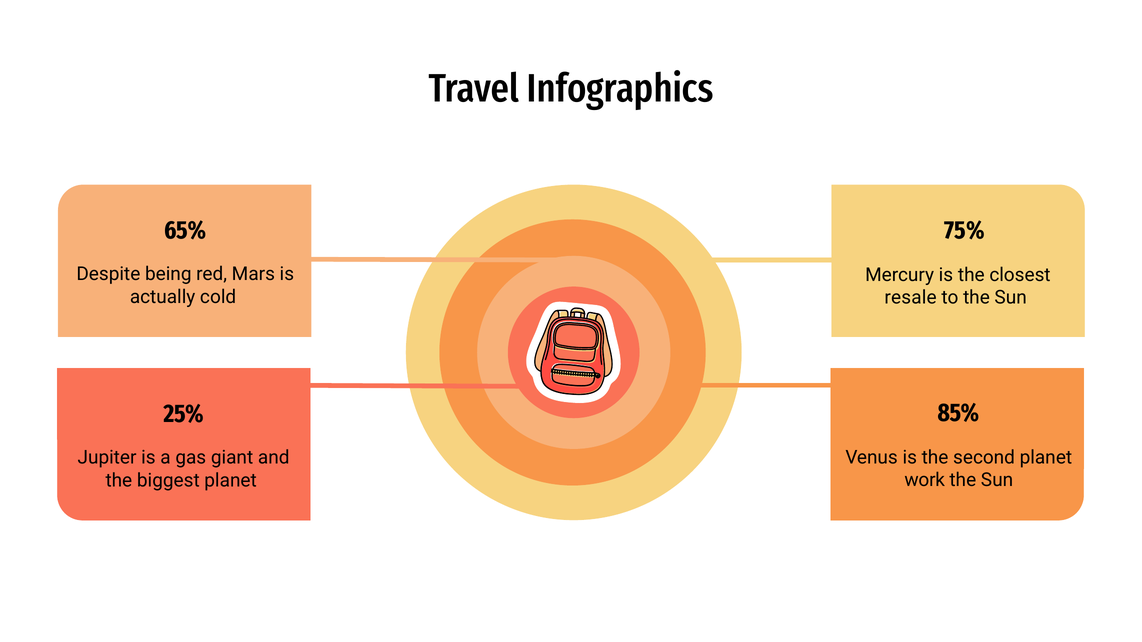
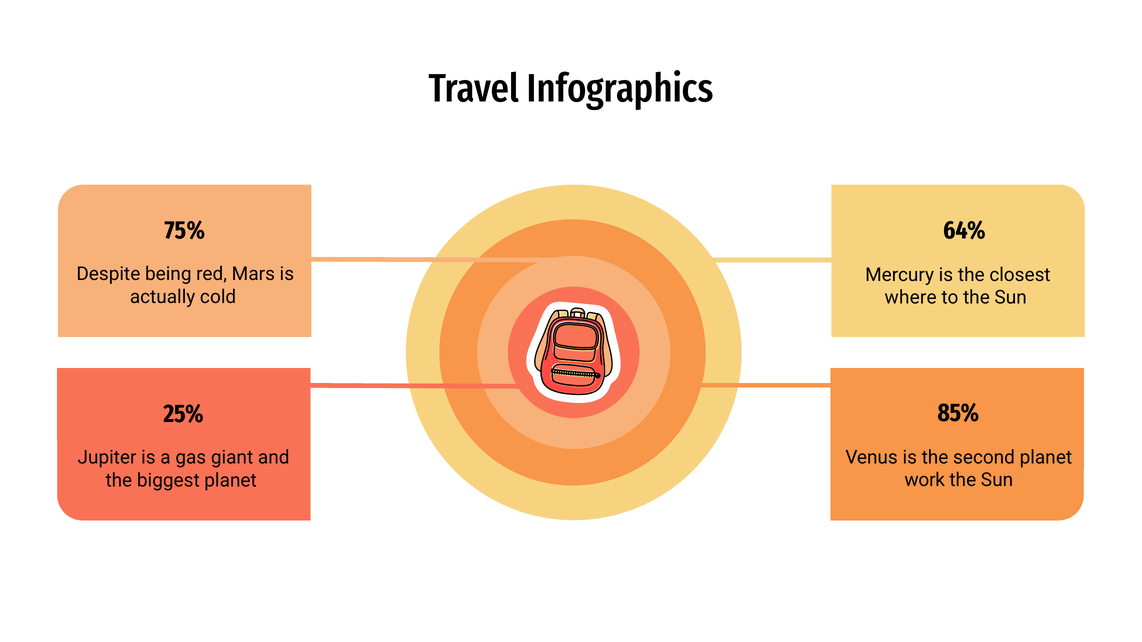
65%: 65% -> 75% (185, 230)
75%: 75% -> 64% (965, 230)
resale: resale -> where (911, 298)
